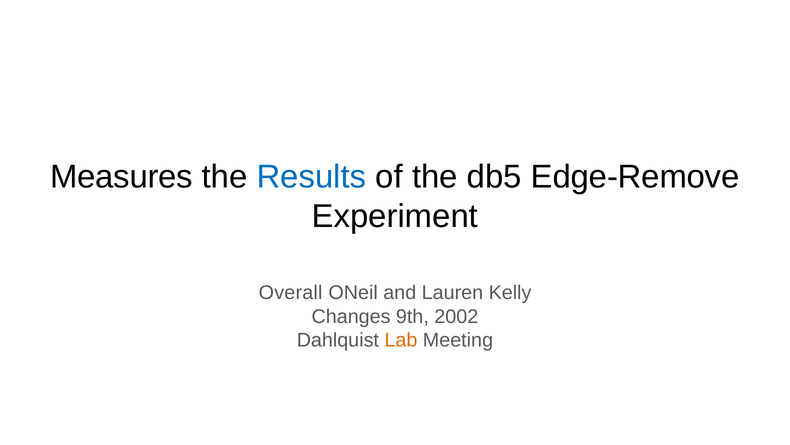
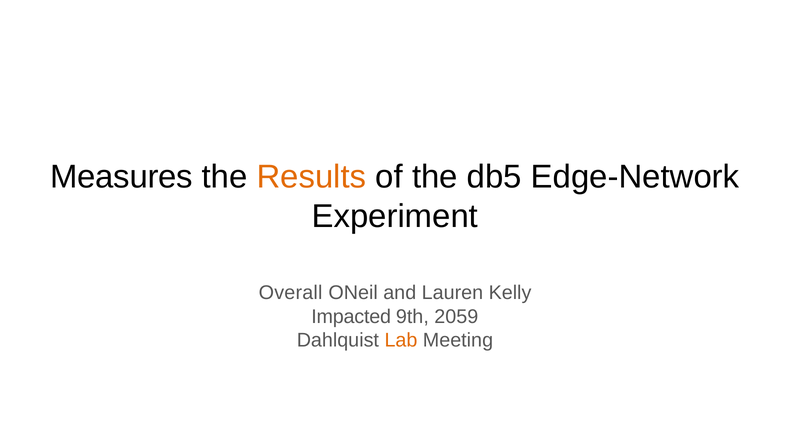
Results colour: blue -> orange (312, 177)
Edge-Remove: Edge-Remove -> Edge-Network (635, 177)
Changes: Changes -> Impacted (351, 316)
2002: 2002 -> 2059 (456, 316)
